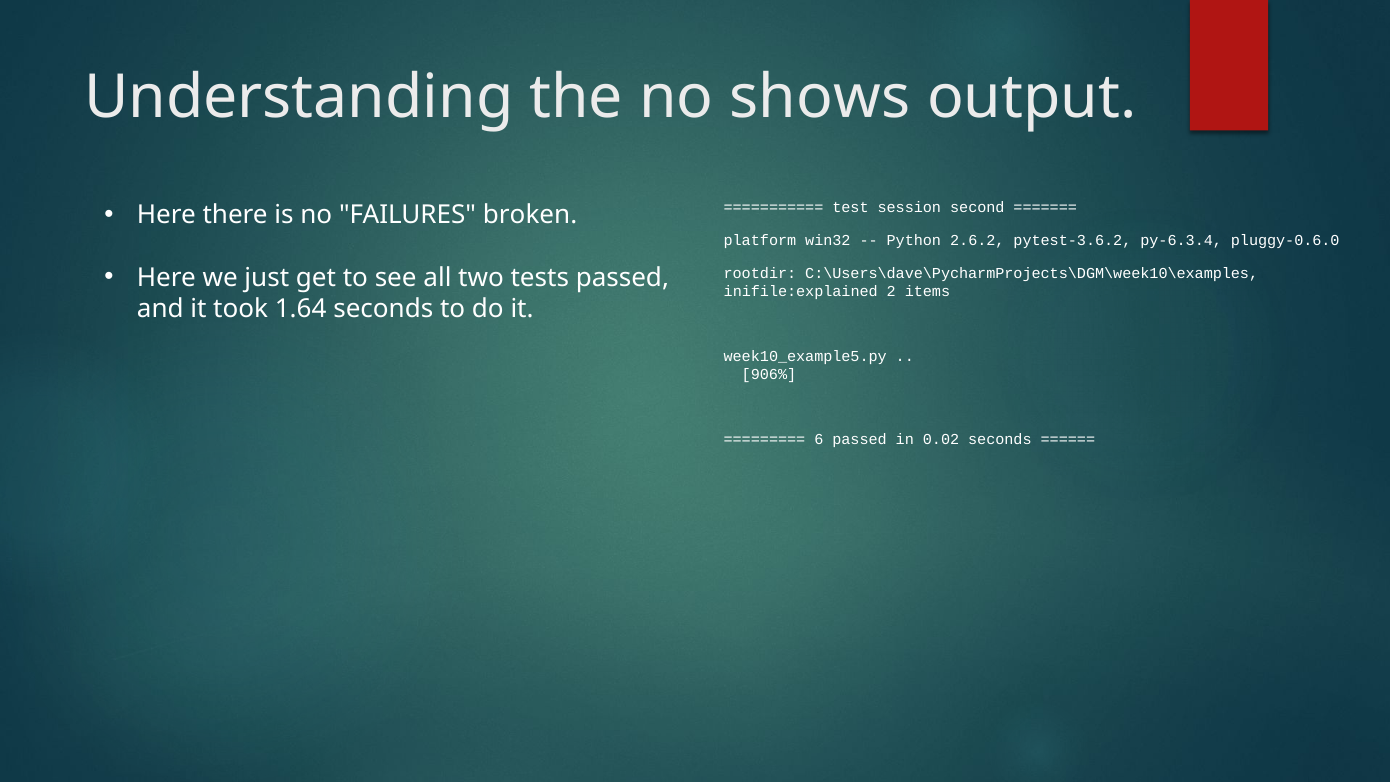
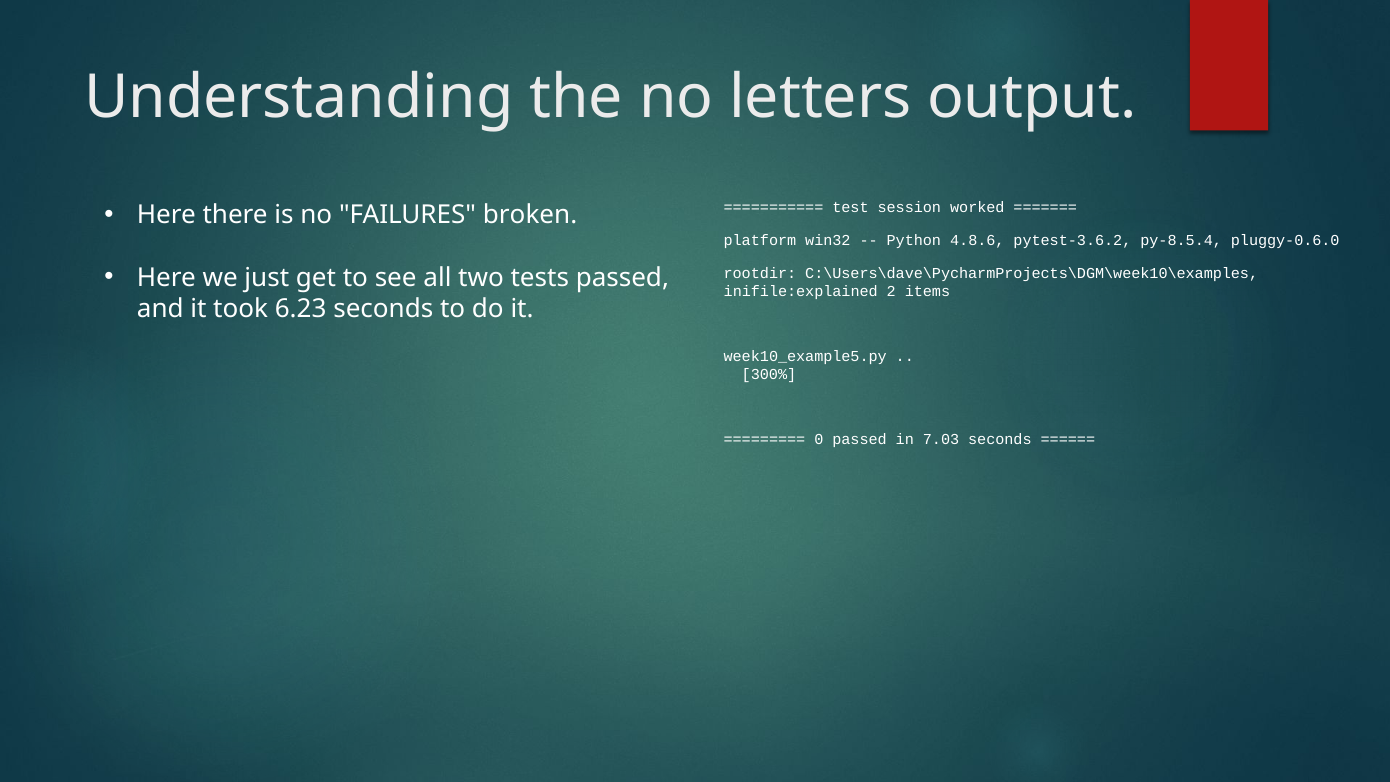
shows: shows -> letters (820, 98)
second: second -> worked (977, 208)
2.6.2: 2.6.2 -> 4.8.6 (977, 240)
py-6.3.4: py-6.3.4 -> py-8.5.4 (1181, 240)
1.64: 1.64 -> 6.23 (301, 309)
906%: 906% -> 300% (769, 375)
6: 6 -> 0 (819, 440)
0.02: 0.02 -> 7.03 (941, 440)
